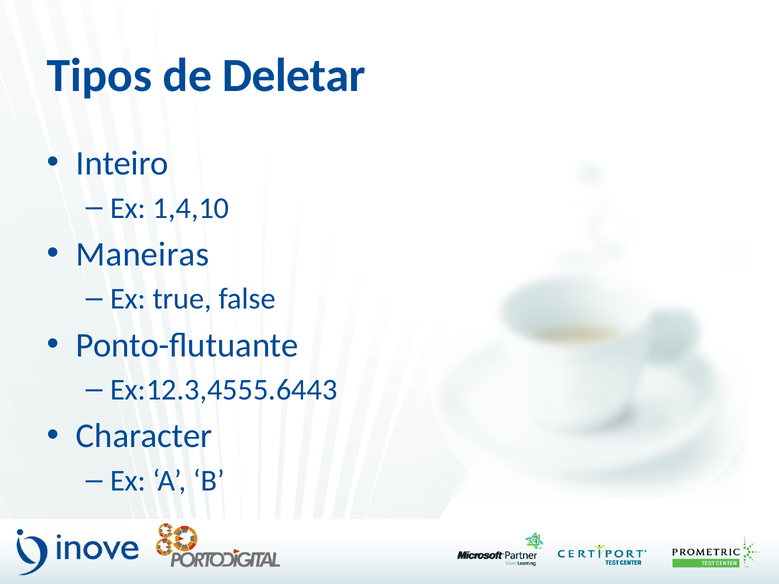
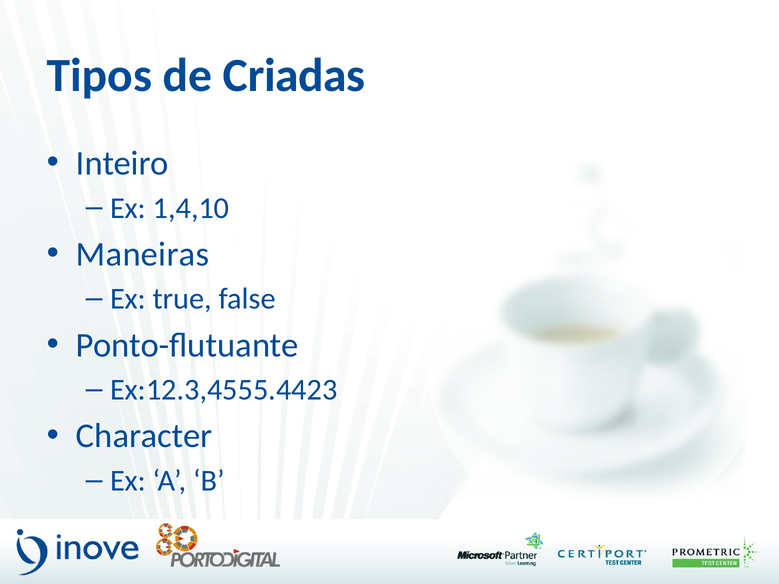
Deletar: Deletar -> Criadas (294, 75)
Ex:12.3,4555.6443: Ex:12.3,4555.6443 -> Ex:12.3,4555.4423 (224, 390)
